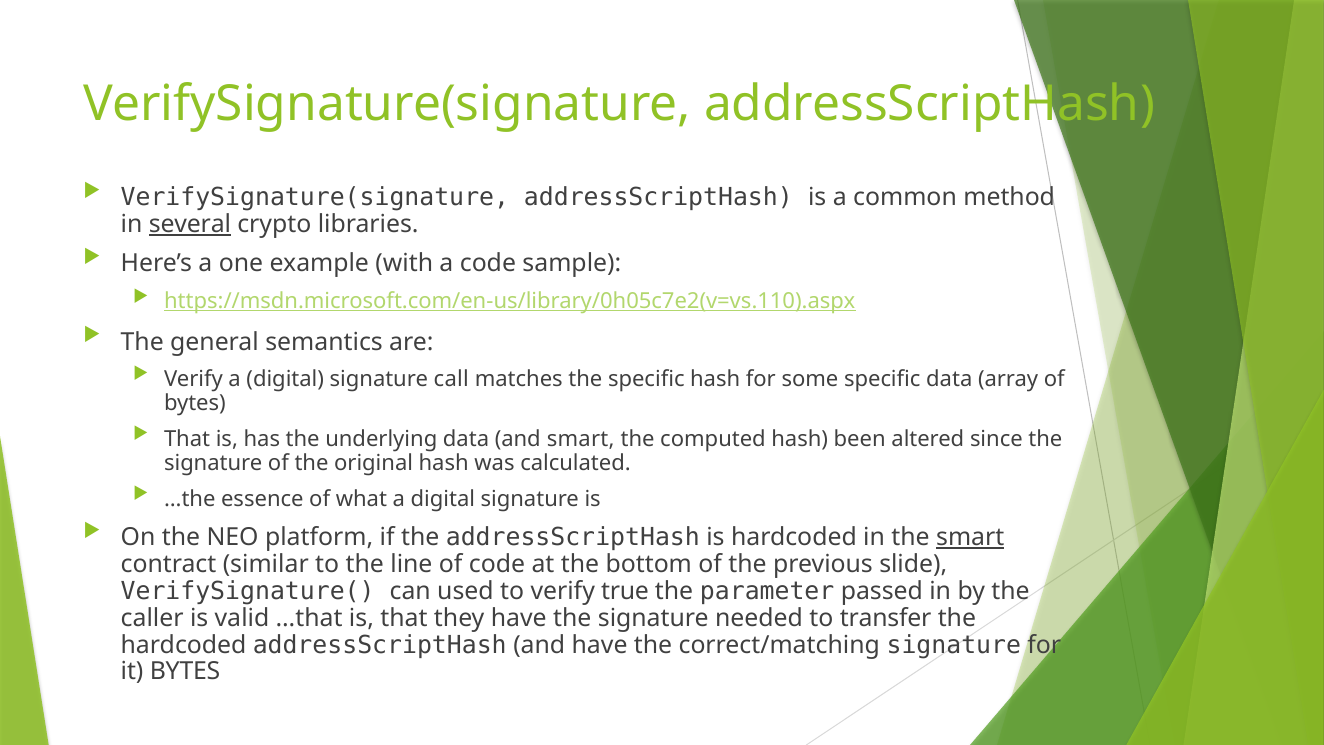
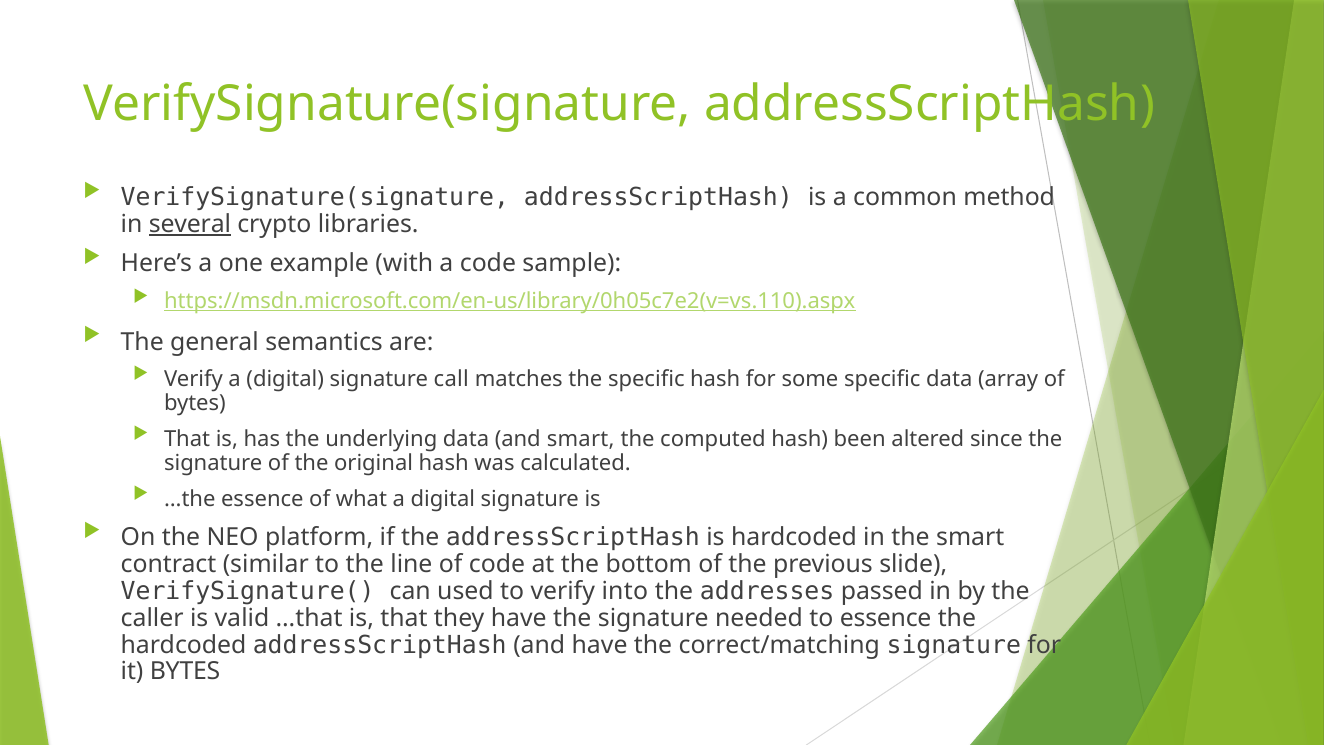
smart underline: present -> none (970, 537)
true: true -> into (625, 591)
parameter: parameter -> addresses (767, 591)
to transfer: transfer -> essence (886, 618)
